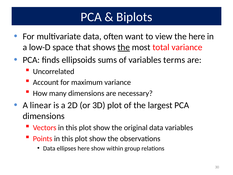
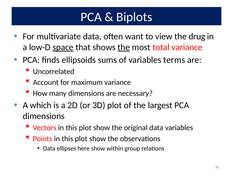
the here: here -> drug (197, 36)
space underline: none -> present (63, 47)
linear: linear -> which (41, 105)
